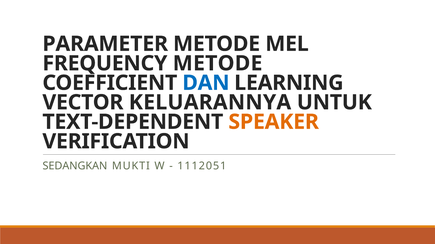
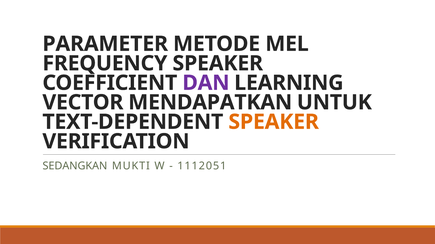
FREQUENCY METODE: METODE -> SPEAKER (218, 64)
DAN colour: blue -> purple (206, 83)
KELUARANNYA: KELUARANNYA -> MENDAPATKAN (210, 103)
